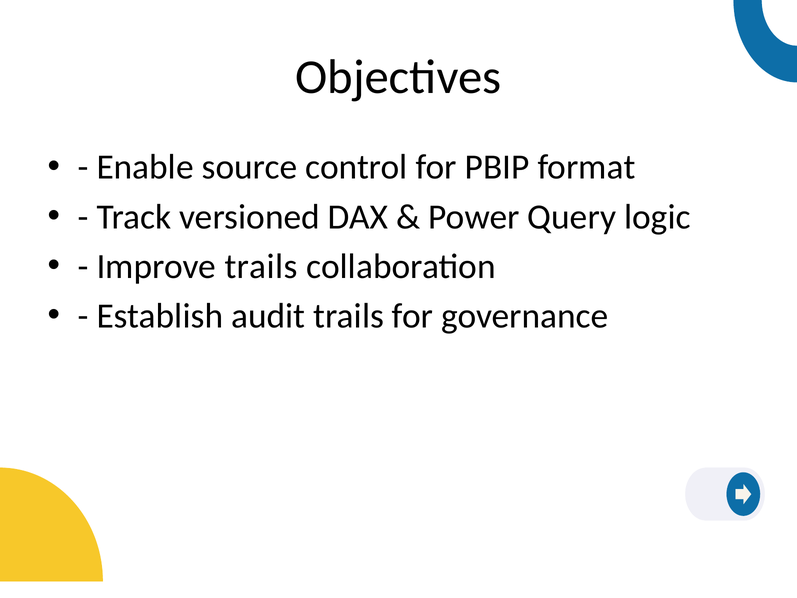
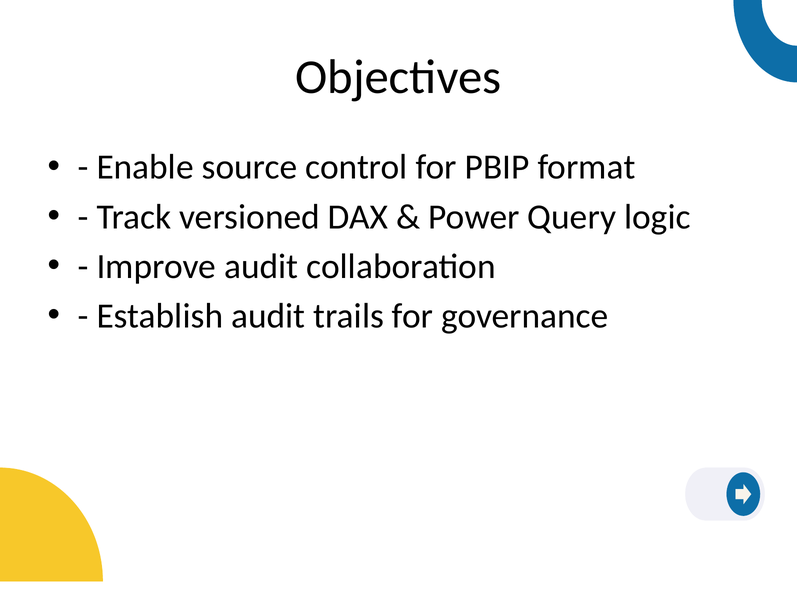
Improve trails: trails -> audit (261, 266)
